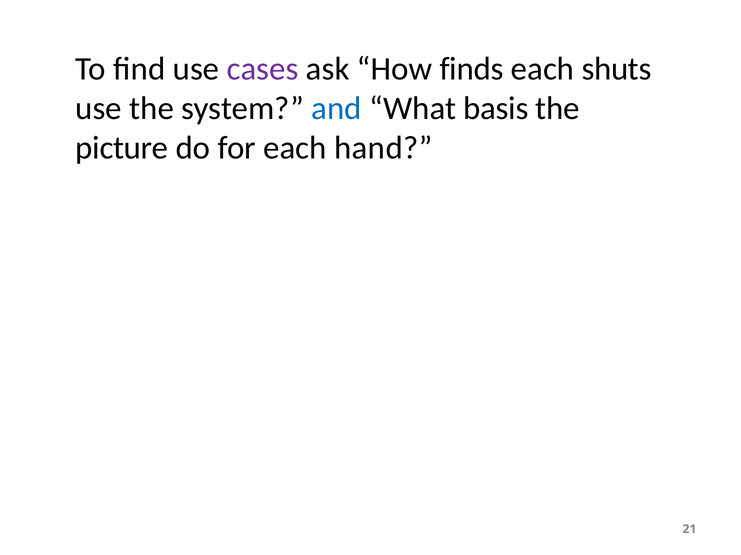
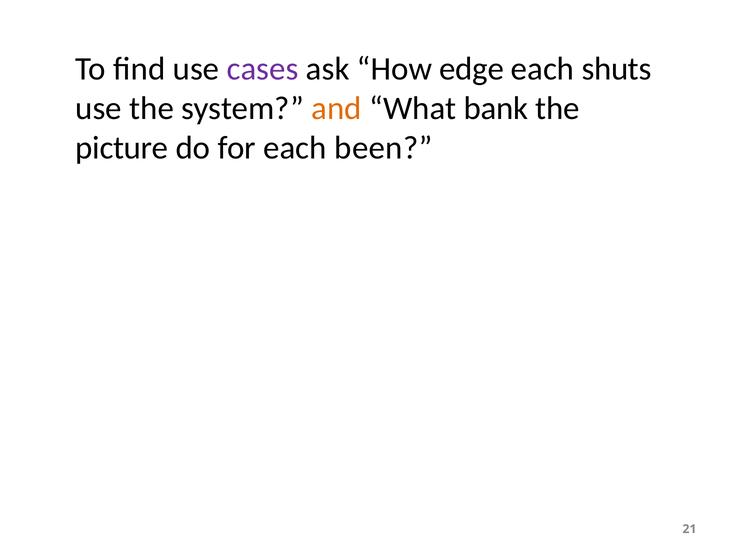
finds: finds -> edge (472, 69)
and colour: blue -> orange (337, 109)
basis: basis -> bank (496, 109)
hand: hand -> been (383, 148)
